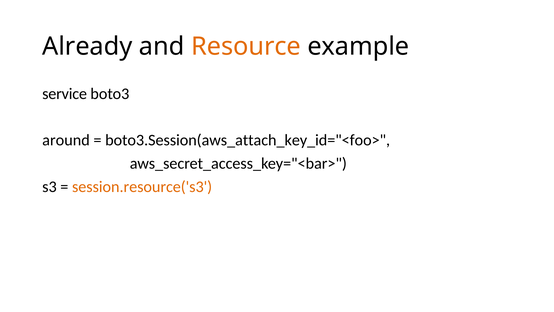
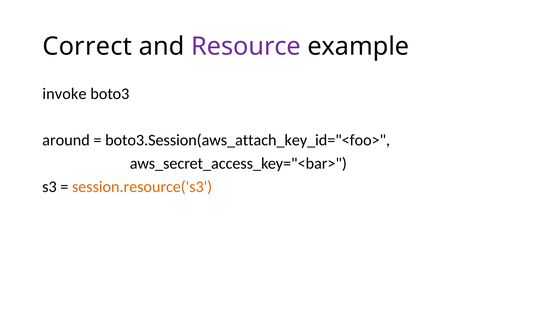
Already: Already -> Correct (87, 47)
Resource colour: orange -> purple (246, 47)
service: service -> invoke (64, 94)
